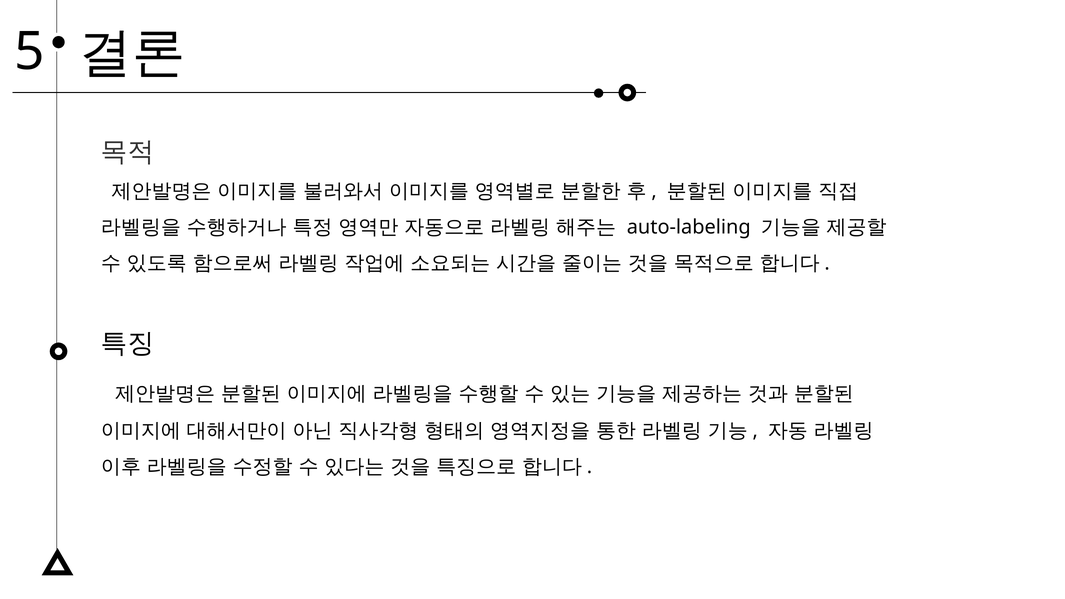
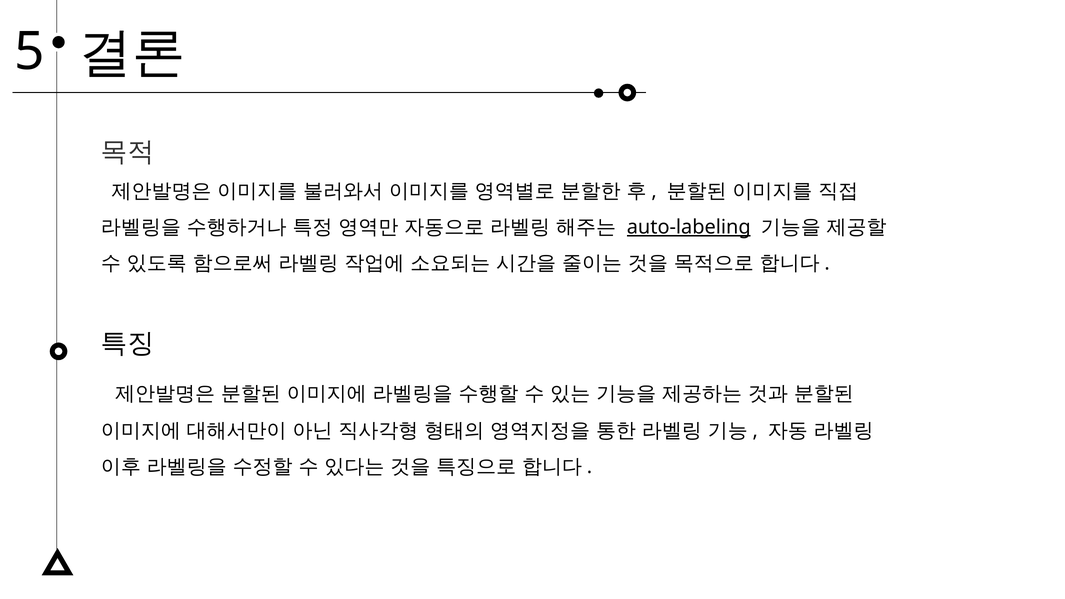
auto-labeling underline: none -> present (689, 227)
